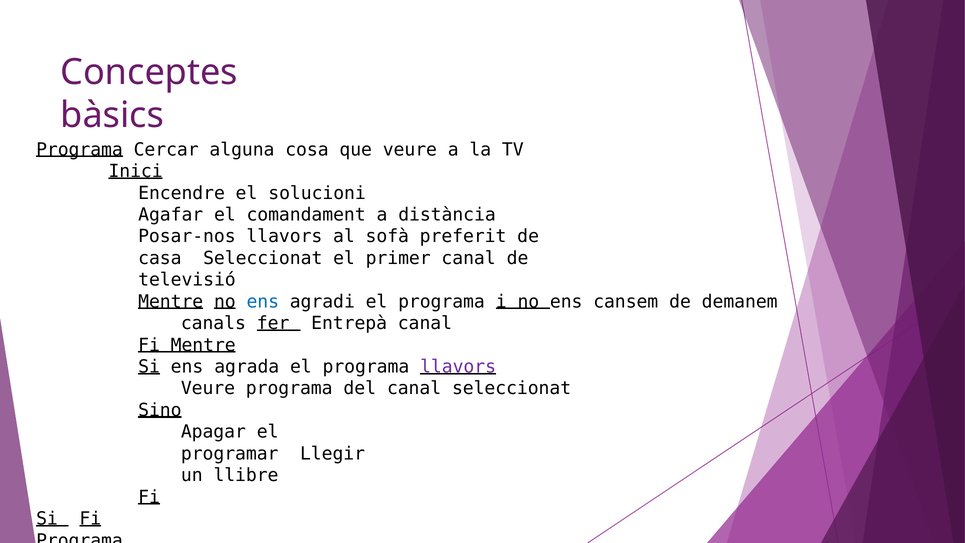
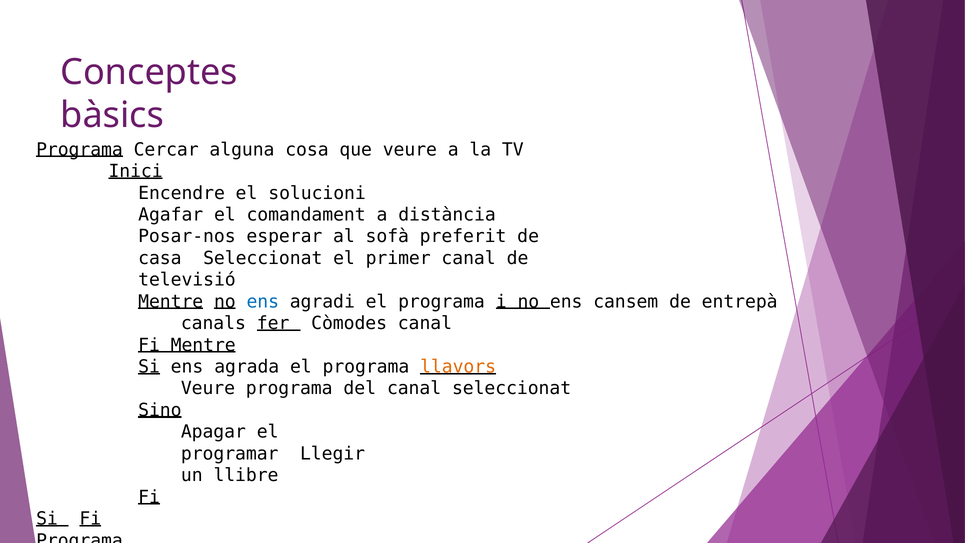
Posar-nos llavors: llavors -> esperar (284, 236)
demanem: demanem -> entrepà (740, 302)
Entrepà: Entrepà -> Còmodes (349, 323)
llavors colour: purple -> orange (458, 367)
